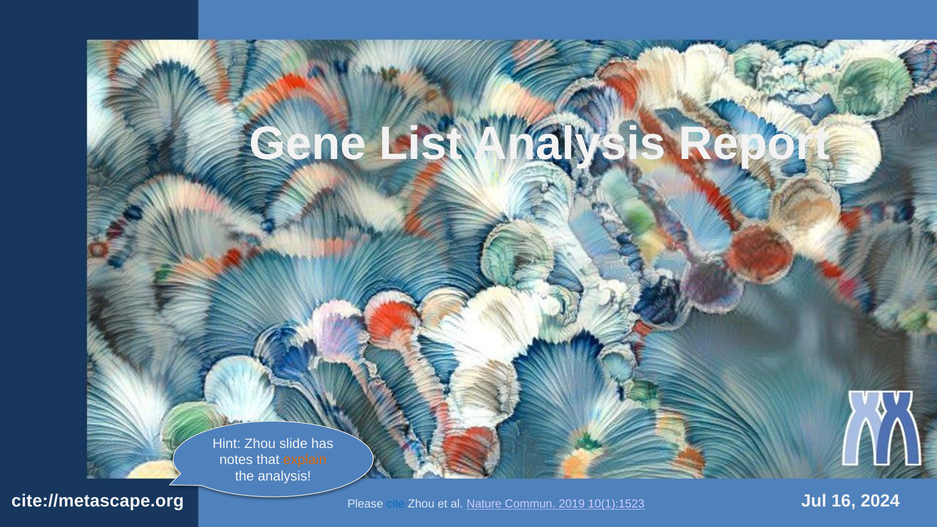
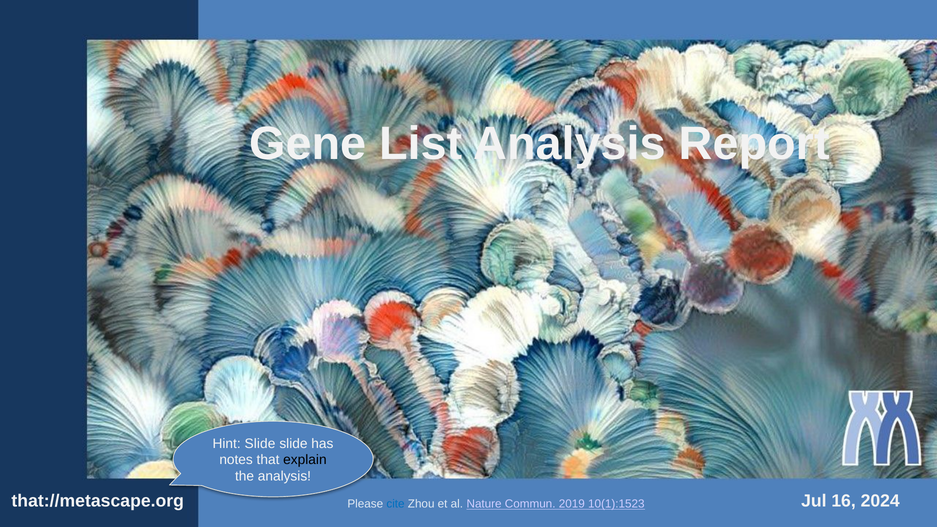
Hint Zhou: Zhou -> Slide (260, 444)
explain colour: orange -> black (305, 460)
cite://metascape.org: cite://metascape.org -> that://metascape.org (98, 501)
